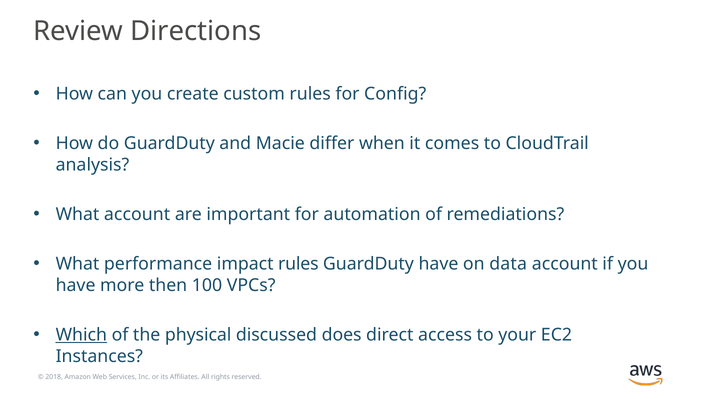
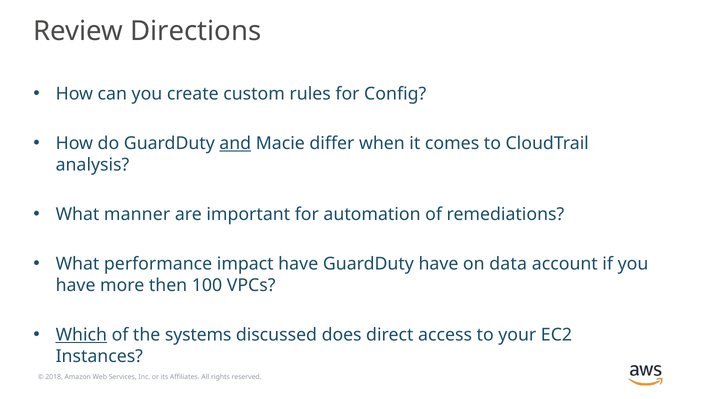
and underline: none -> present (235, 143)
What account: account -> manner (137, 214)
impact rules: rules -> have (298, 264)
physical: physical -> systems (198, 335)
